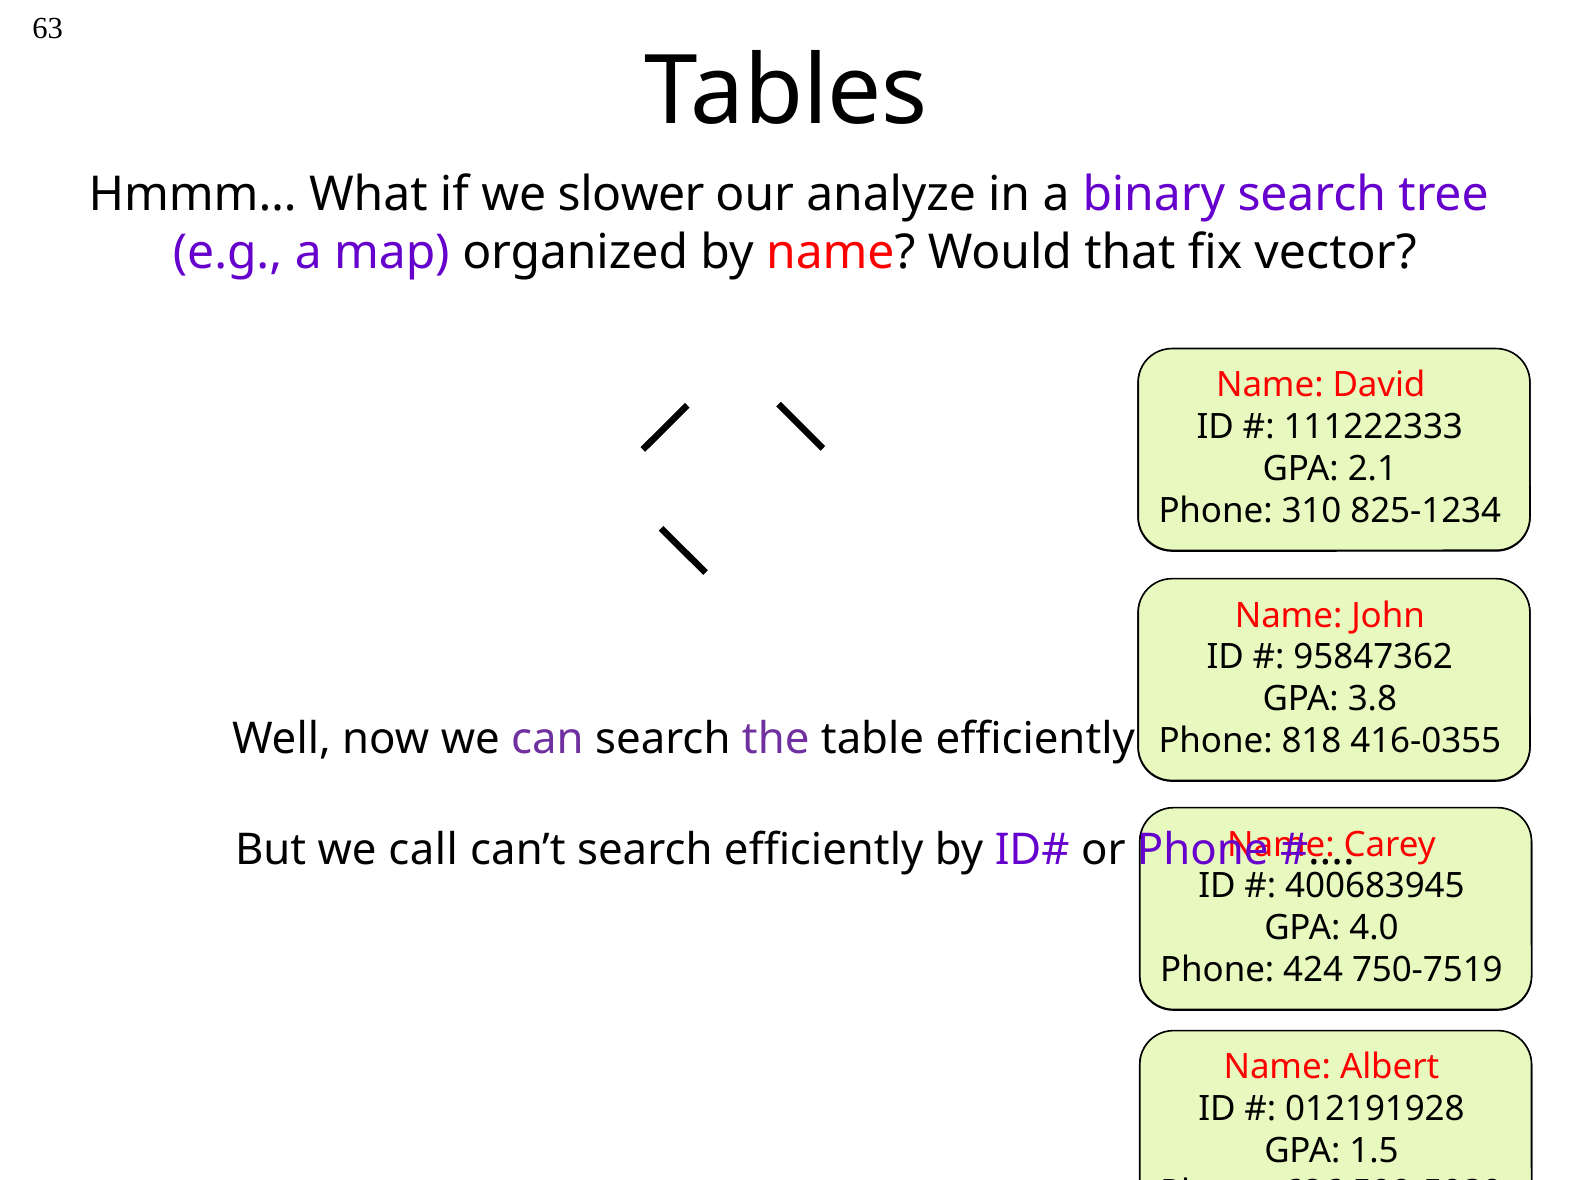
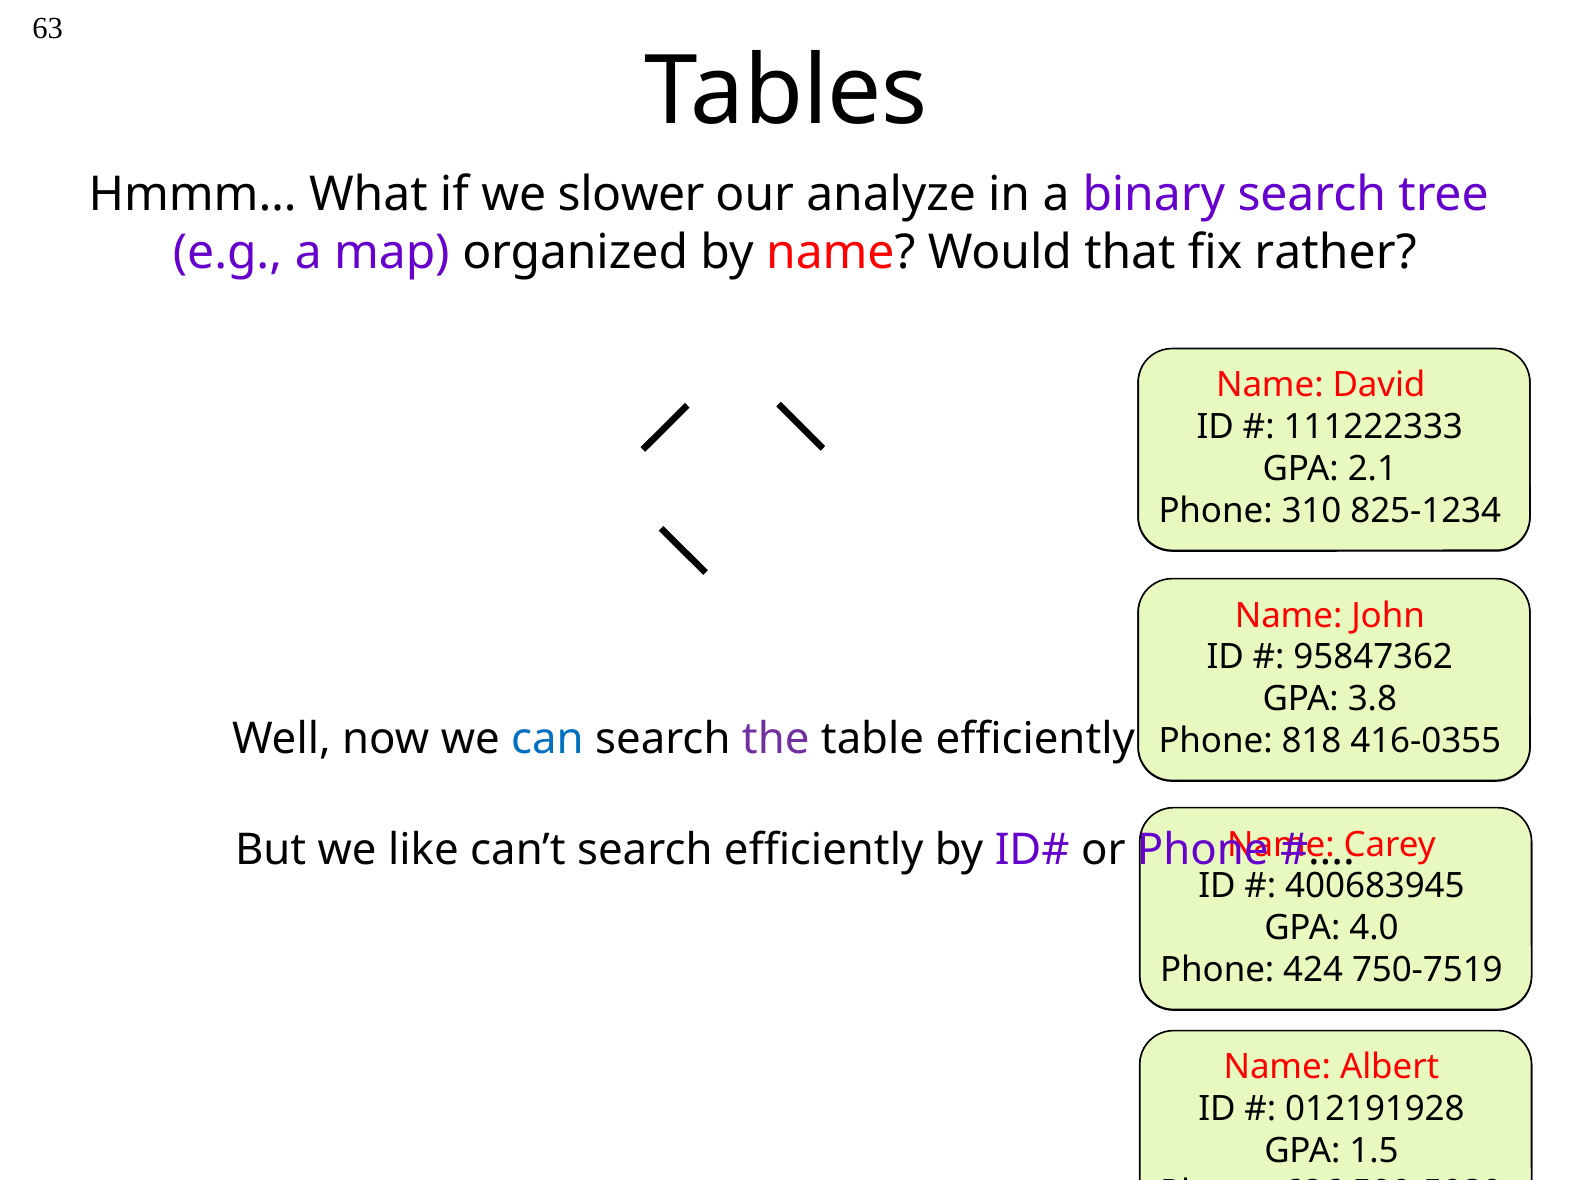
vector: vector -> rather (1336, 253)
can colour: purple -> blue (547, 738)
call: call -> like (423, 850)
